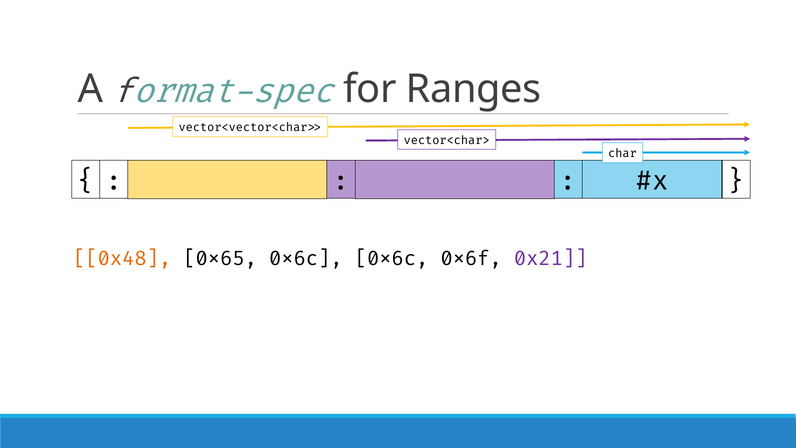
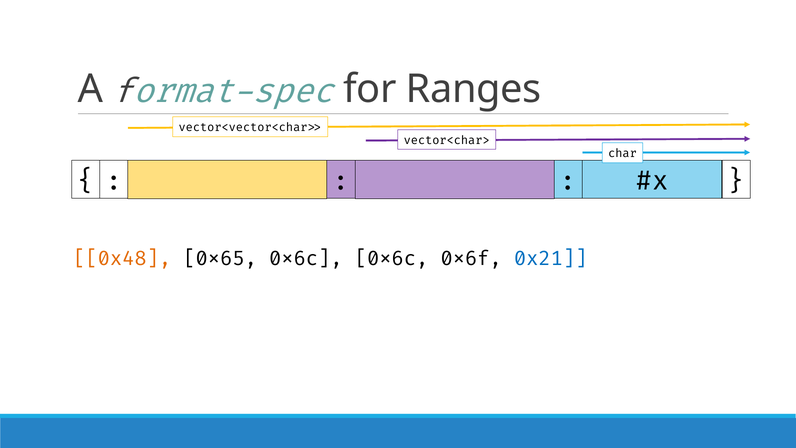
0x21 colour: purple -> blue (551, 258)
